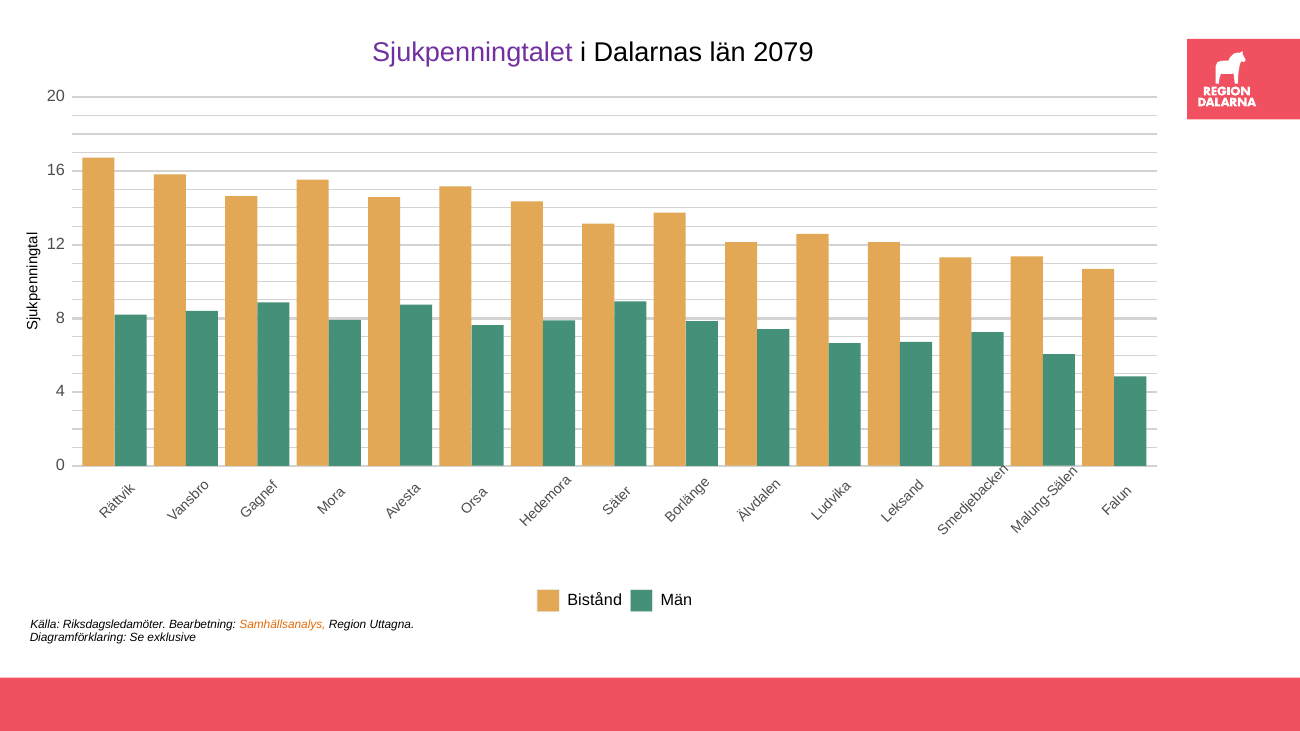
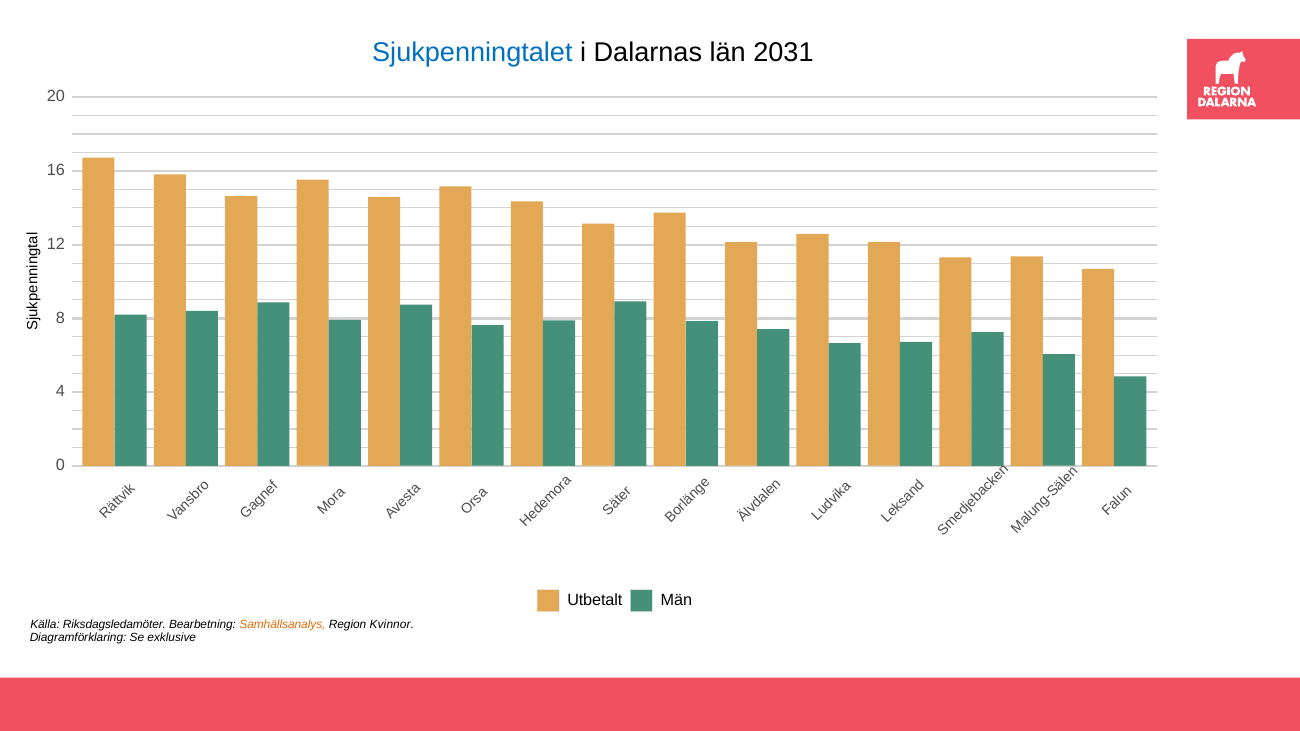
Sjukpenningtalet colour: purple -> blue (472, 52)
2079: 2079 -> 2031 (783, 52)
Bistånd: Bistånd -> Utbetalt (595, 600)
Uttagna: Uttagna -> Kvinnor (392, 625)
